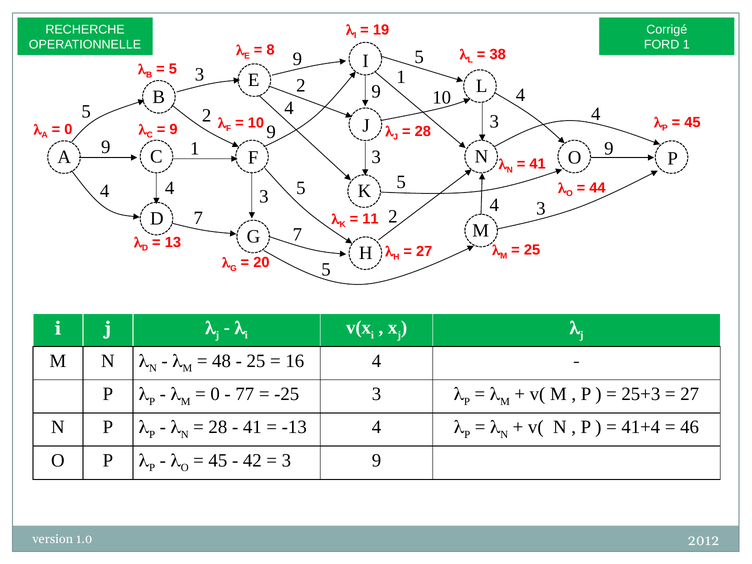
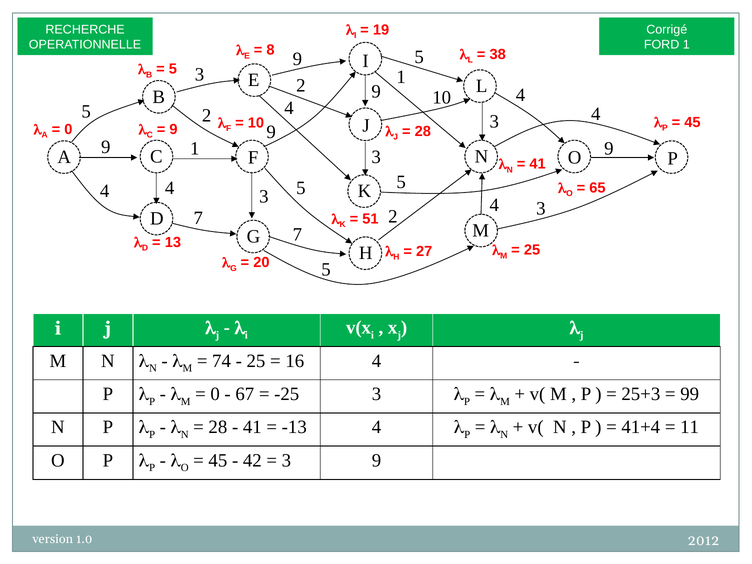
44: 44 -> 65 (597, 188)
11: 11 -> 51 (370, 219)
48: 48 -> 74 (222, 361)
77: 77 -> 67 (245, 394)
27: 27 -> 99 (690, 394)
46: 46 -> 11 (690, 427)
